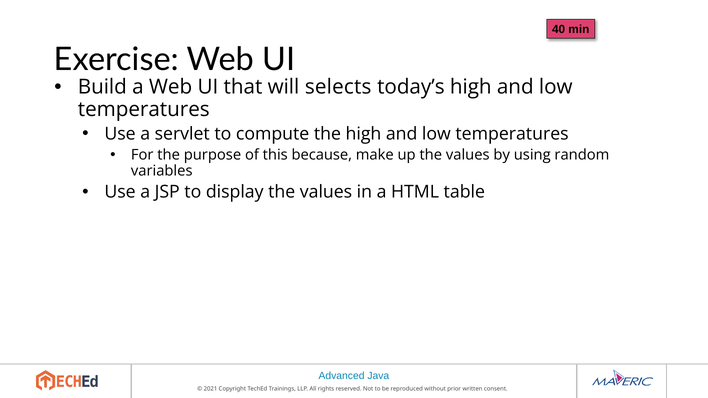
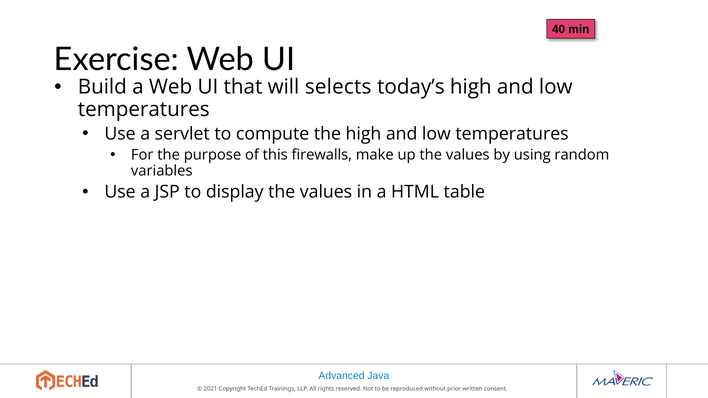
because: because -> firewalls (322, 155)
